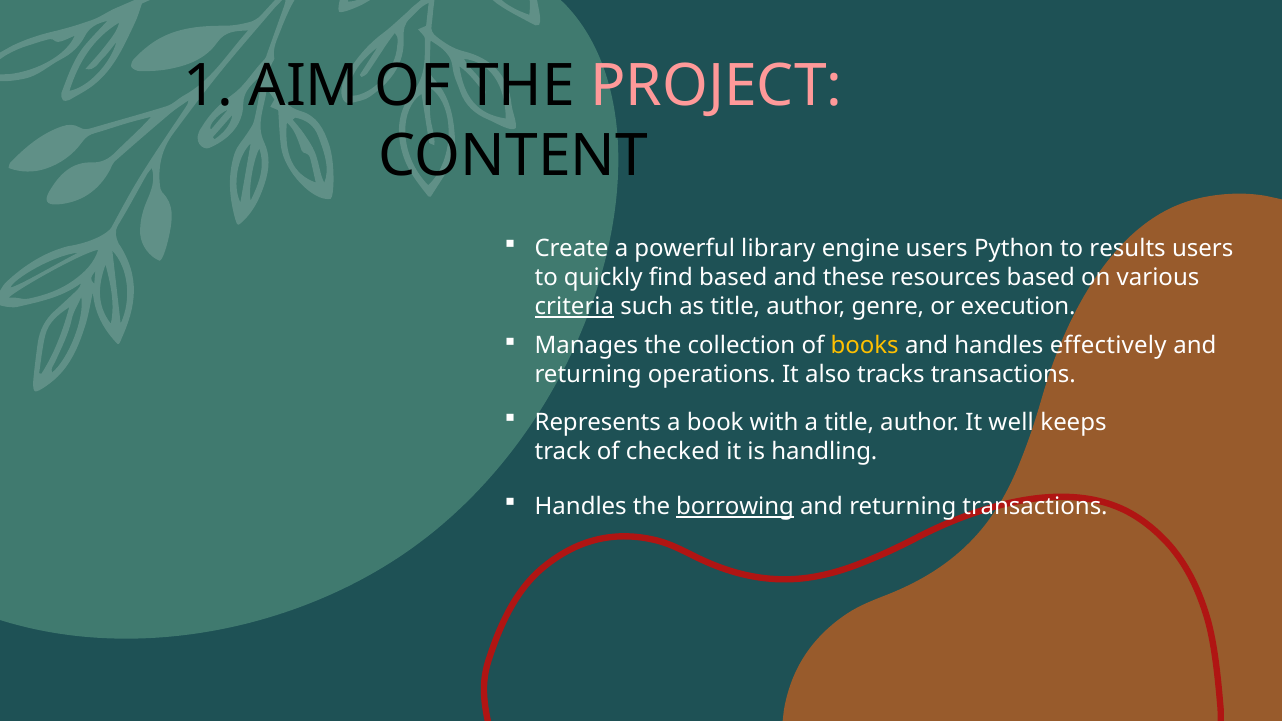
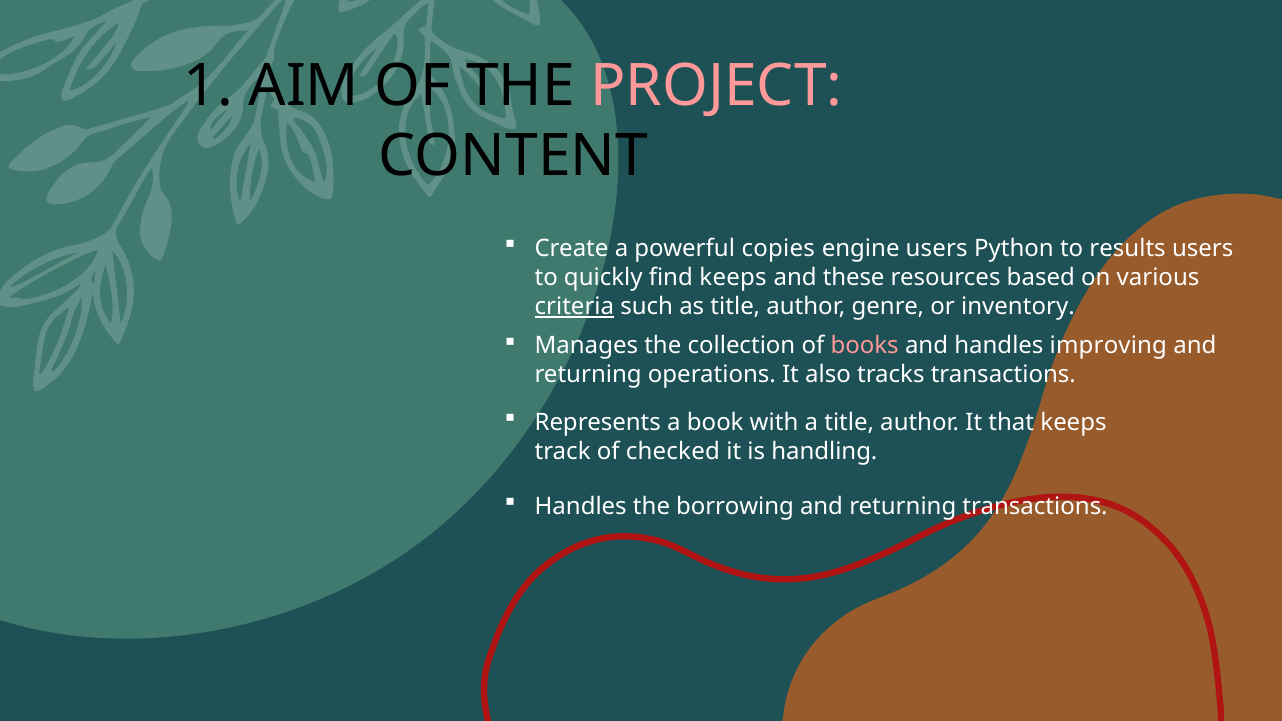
library: library -> copies (778, 249)
find based: based -> keeps (733, 278)
execution: execution -> inventory (1018, 307)
books colour: yellow -> pink (865, 346)
effectively: effectively -> improving (1108, 346)
well: well -> that (1011, 422)
borrowing underline: present -> none (735, 507)
